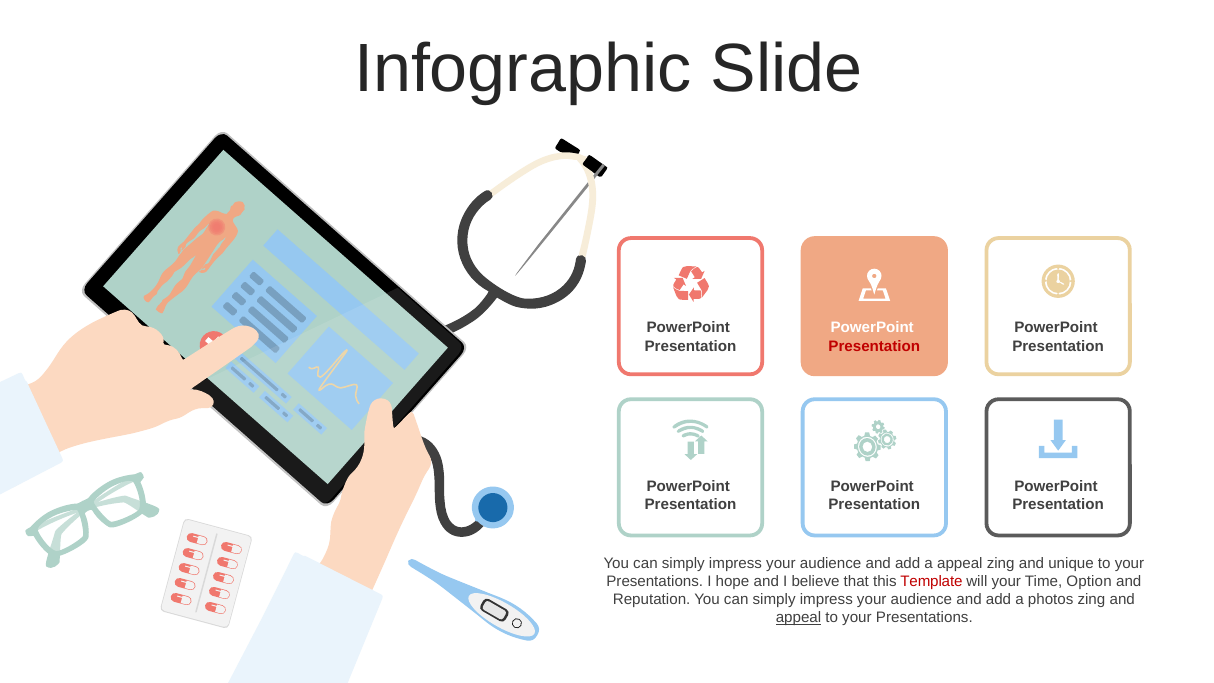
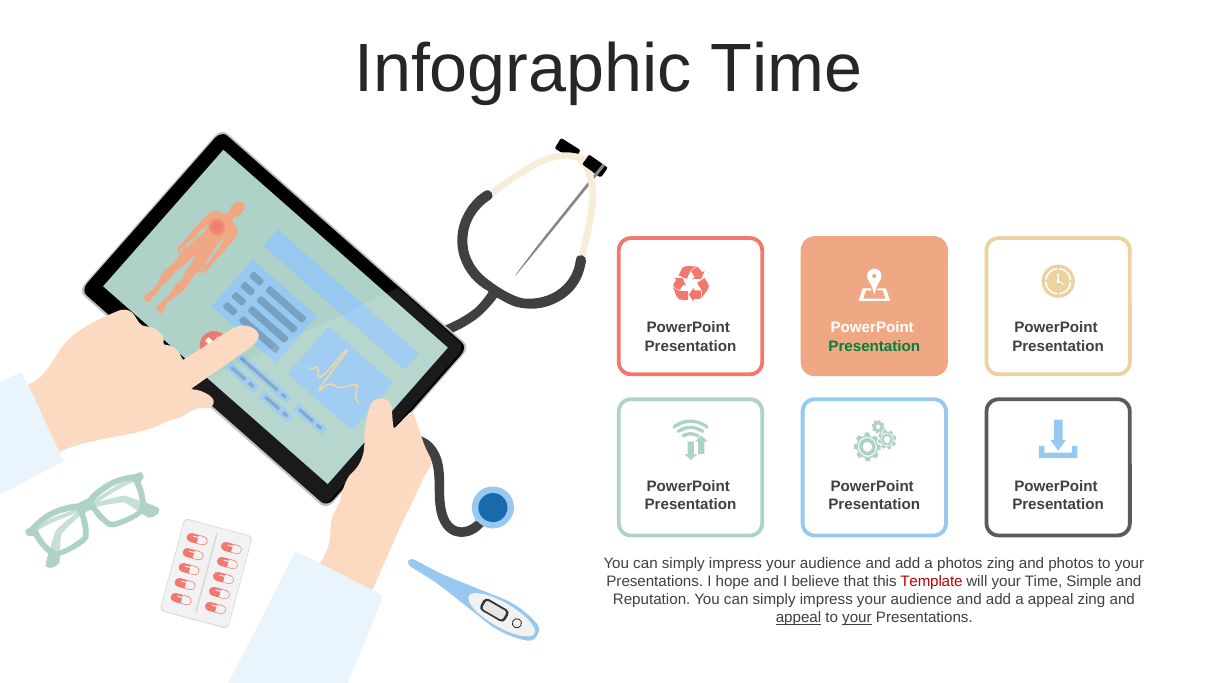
Infographic Slide: Slide -> Time (786, 69)
Presentation colour: red -> green (874, 346)
a appeal: appeal -> photos (960, 563)
and unique: unique -> photos (1071, 563)
Option: Option -> Simple (1089, 581)
a photos: photos -> appeal (1051, 599)
your underline: none -> present (857, 618)
